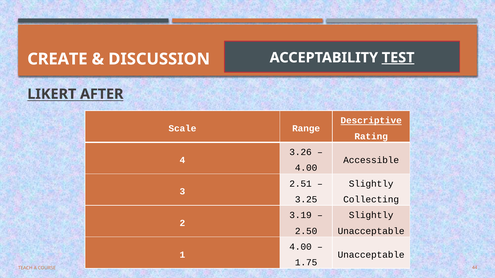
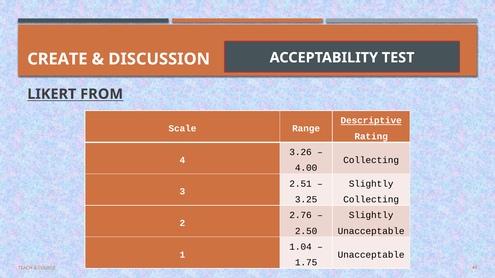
TEST underline: present -> none (398, 58)
AFTER: AFTER -> FROM (102, 94)
Accessible: Accessible -> Collecting (371, 160)
3.19: 3.19 -> 2.76 (301, 216)
4.00: 4.00 -> 1.04 (301, 247)
